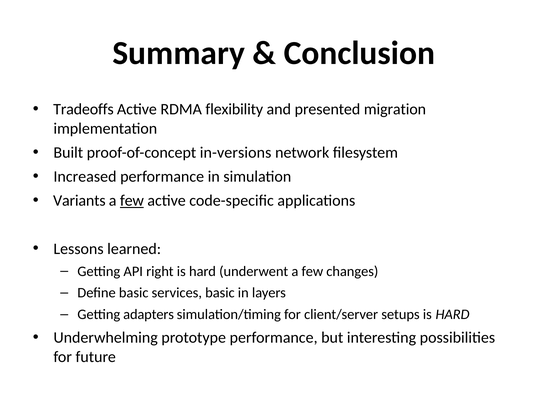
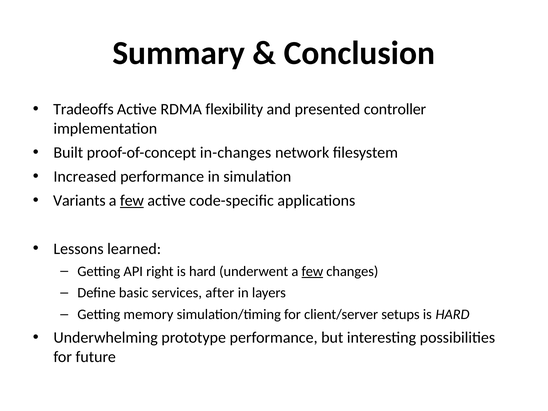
migration: migration -> controller (395, 109)
in-versions: in-versions -> in-changes (236, 153)
few underline: none -> present (312, 271)
services basic: basic -> after (220, 293)
adapters: adapters -> memory (148, 314)
